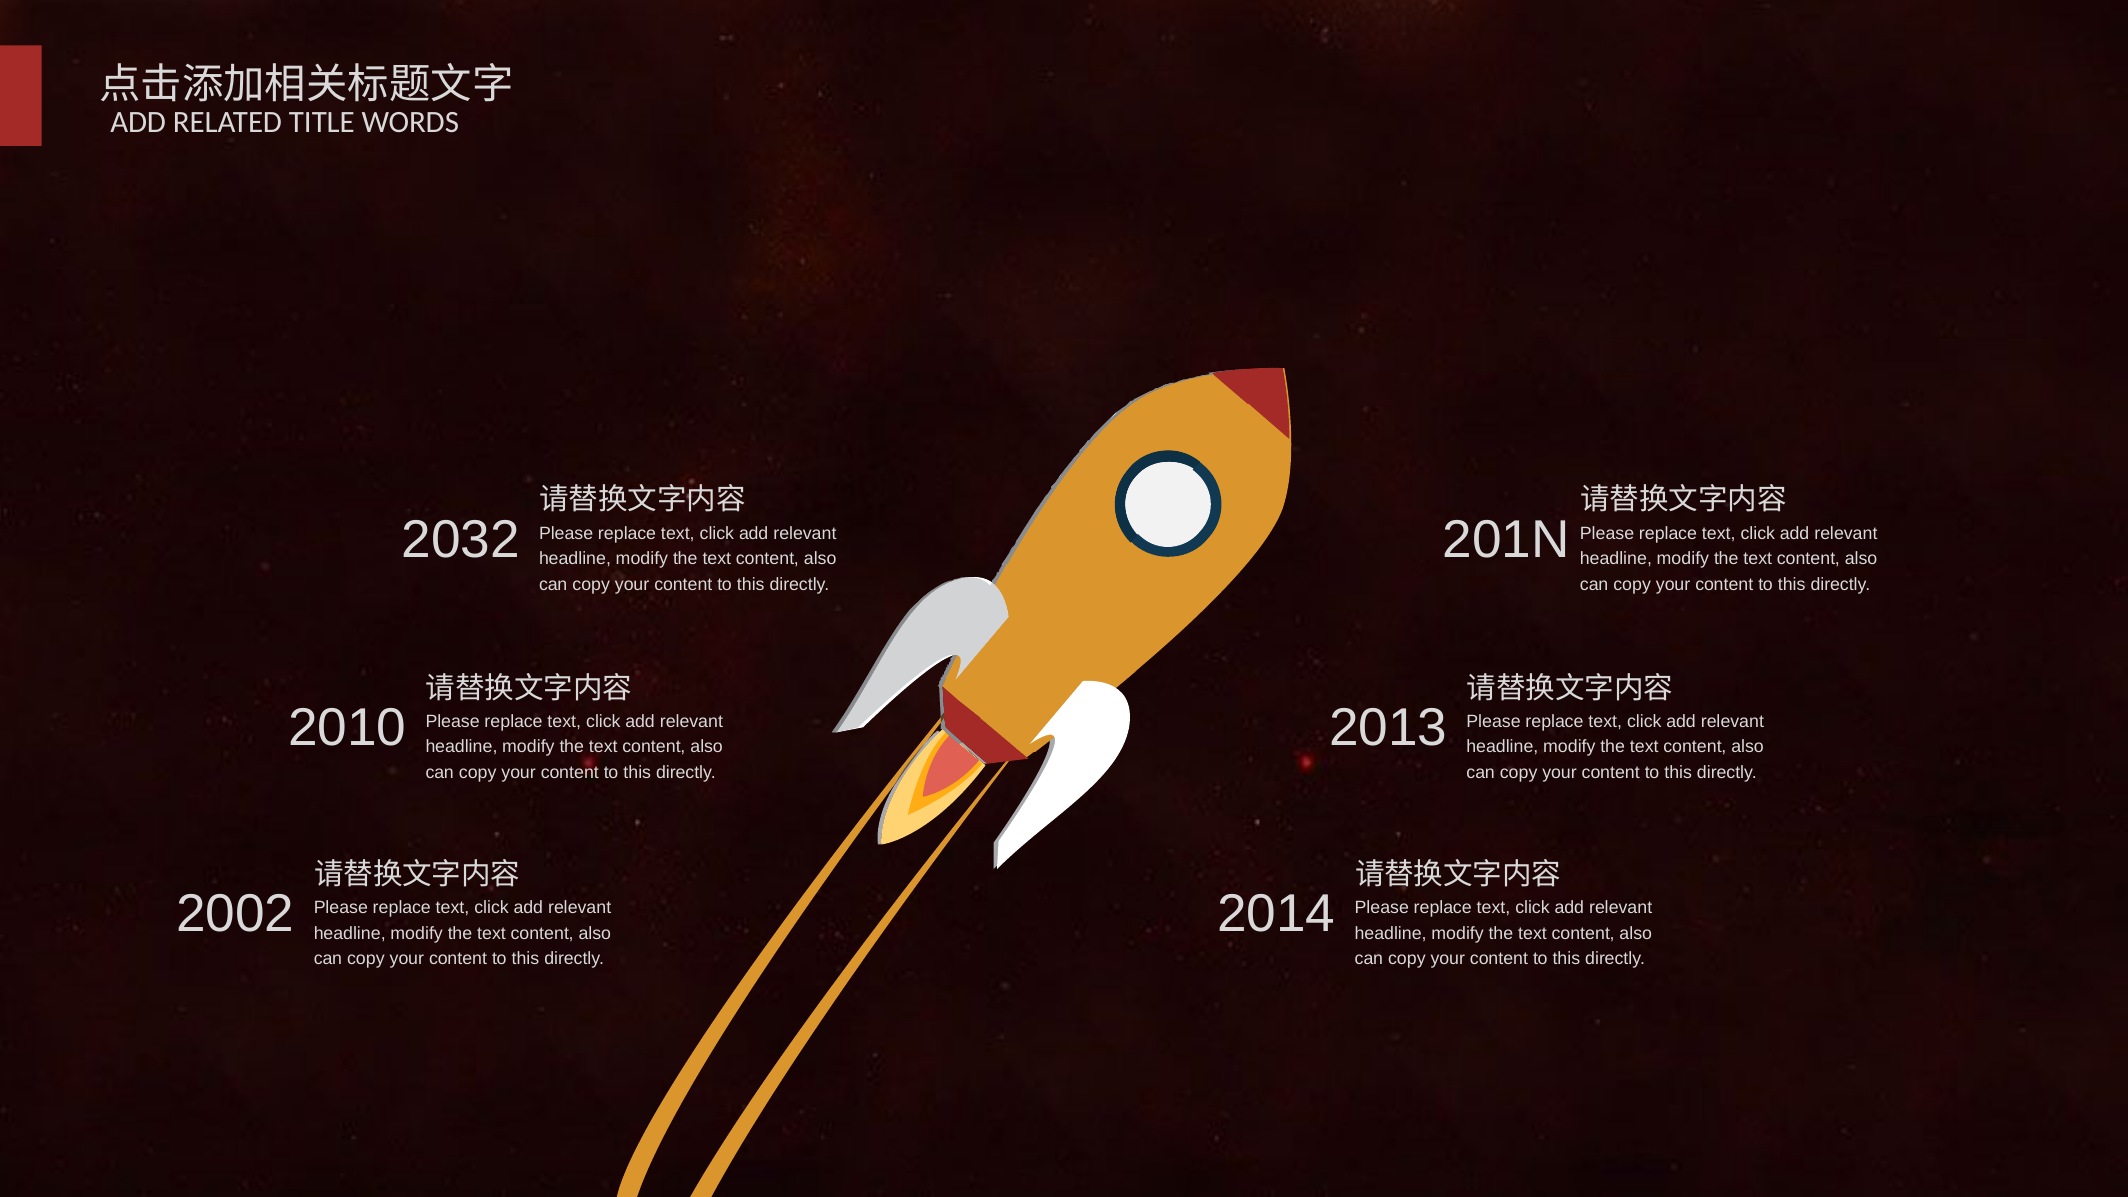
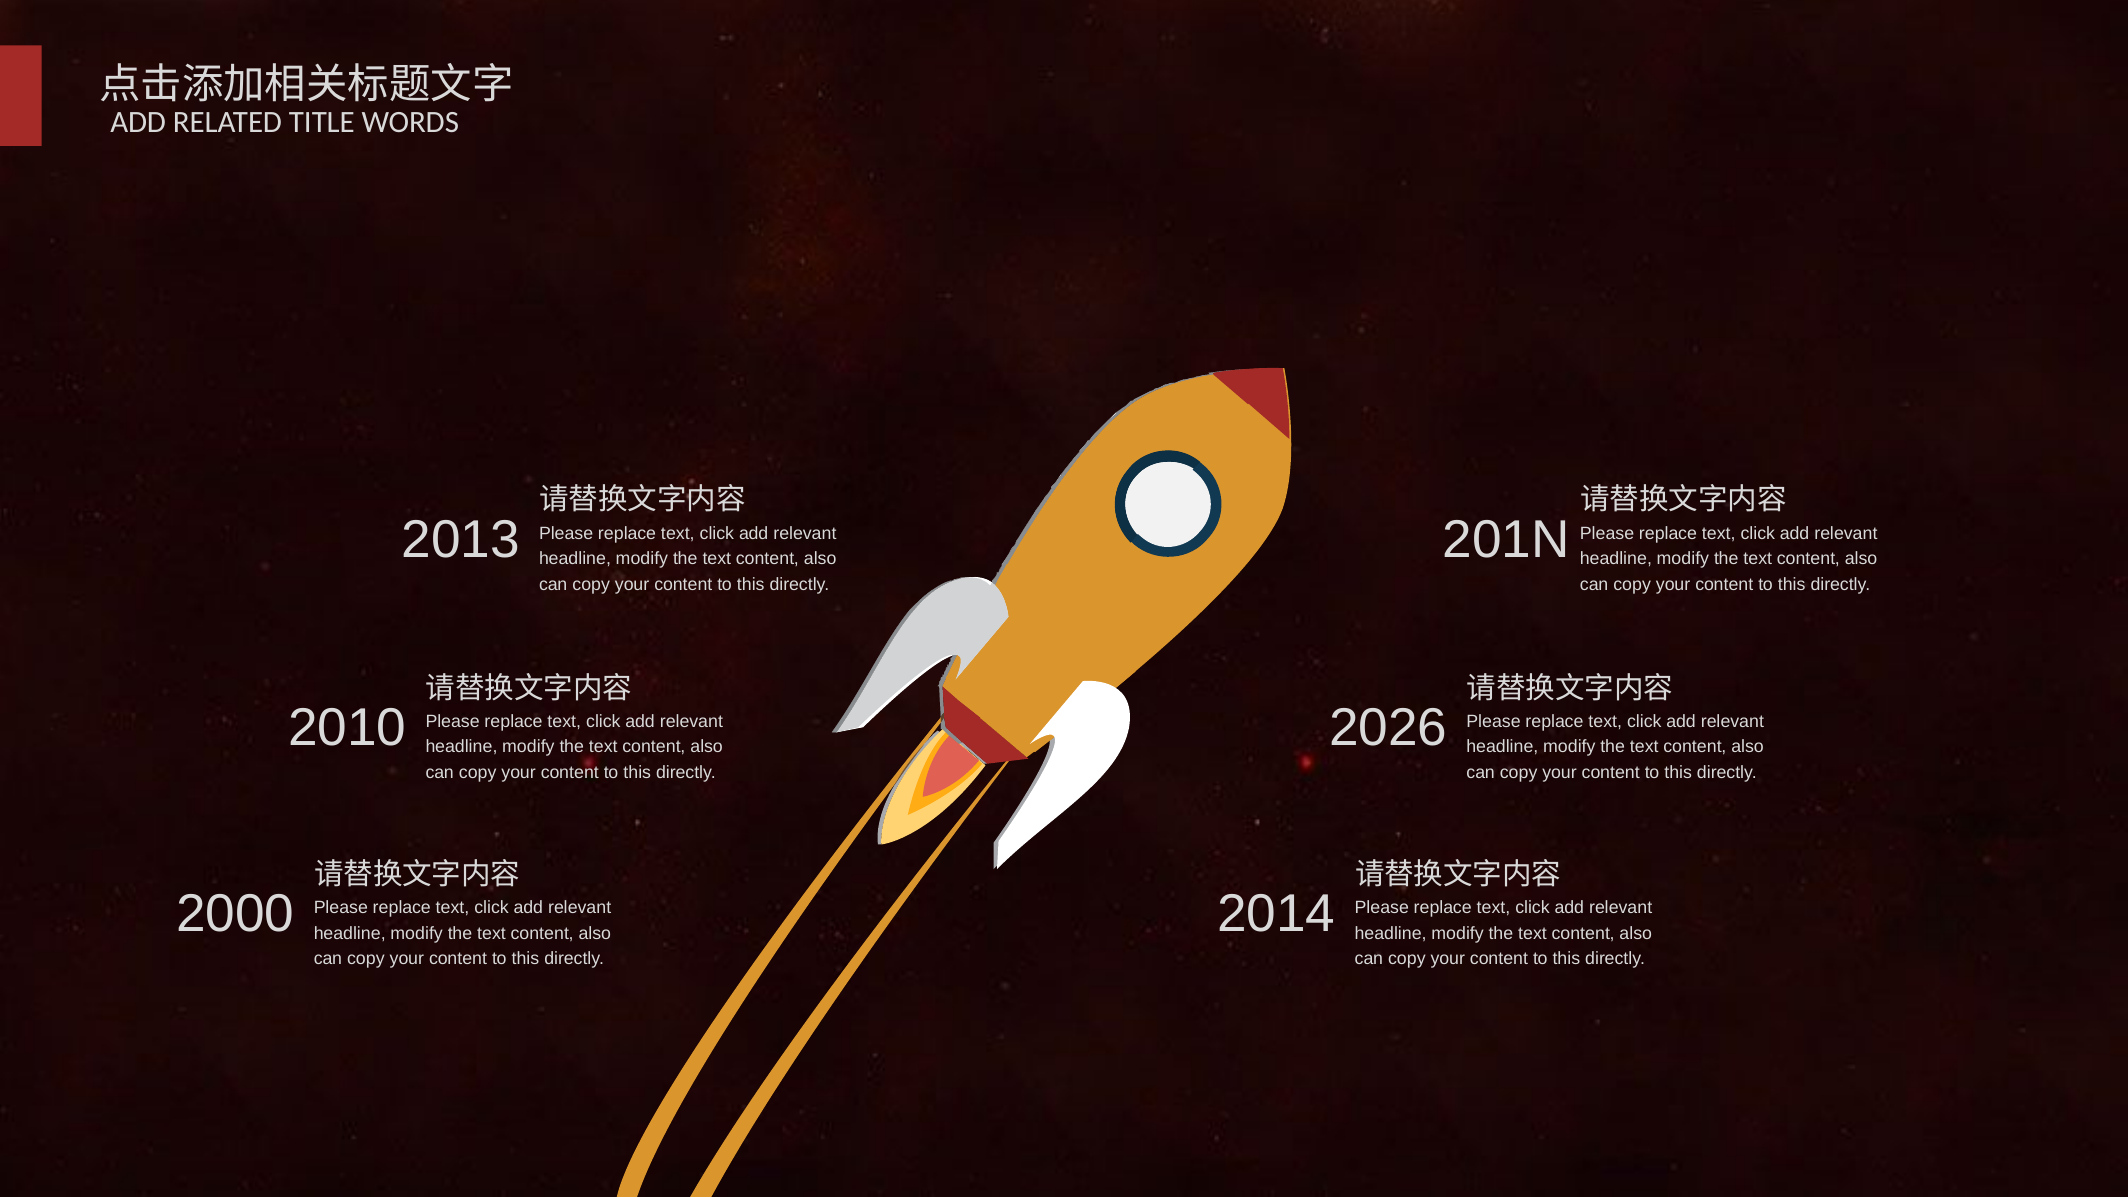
2032: 2032 -> 2013 (461, 539)
2013: 2013 -> 2026 (1388, 728)
2002: 2002 -> 2000 (235, 914)
